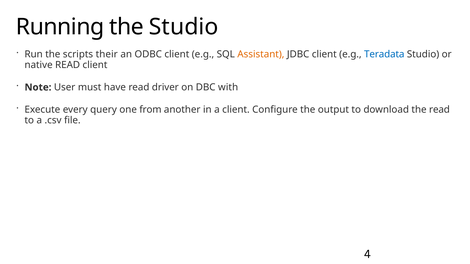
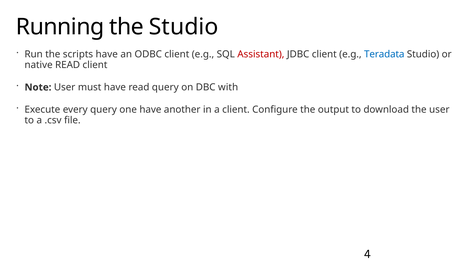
scripts their: their -> have (107, 54)
Assistant colour: orange -> red (261, 54)
read driver: driver -> query (165, 87)
one from: from -> have (150, 110)
the read: read -> user (439, 110)
